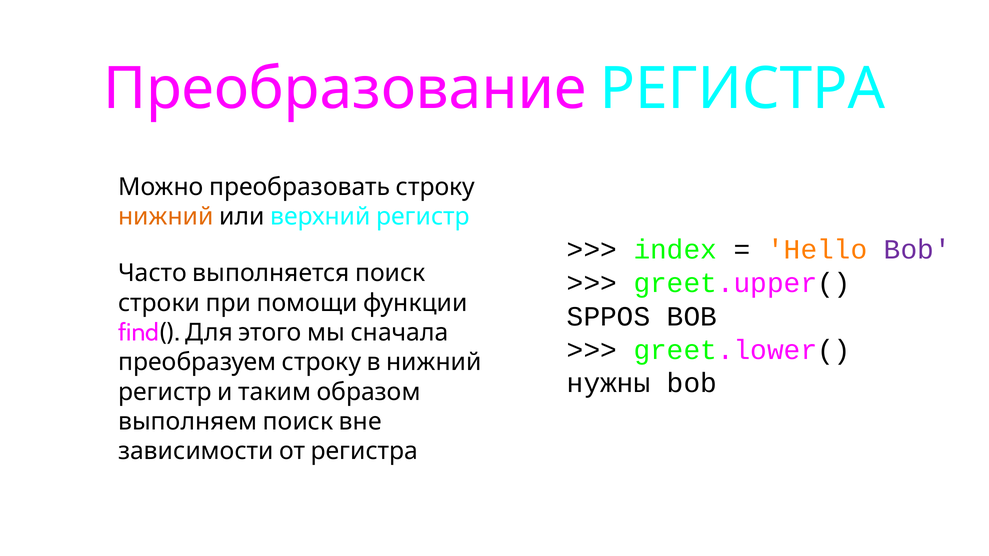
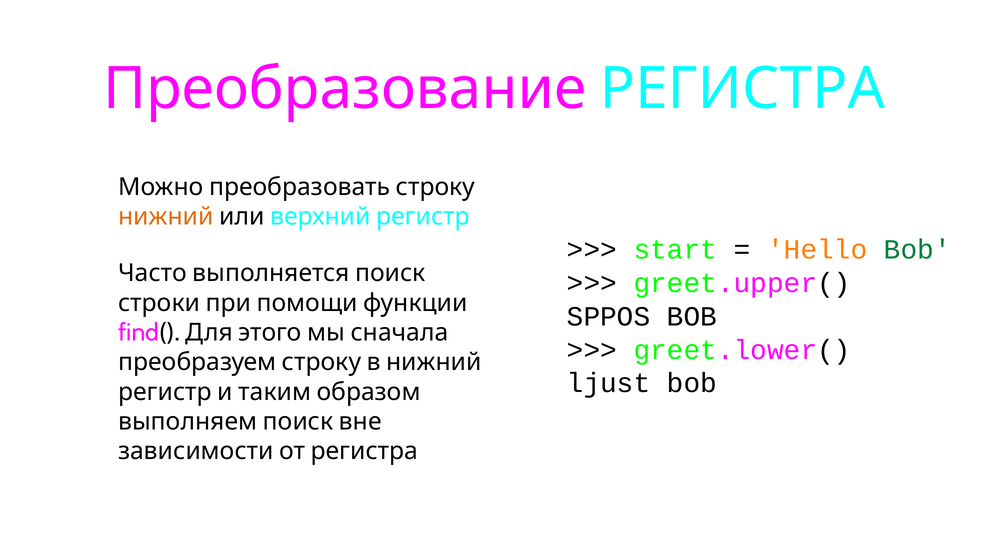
index: index -> start (675, 250)
Bob colour: purple -> green (917, 250)
нужны: нужны -> ljust (609, 383)
